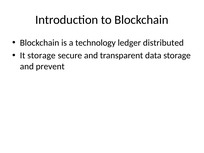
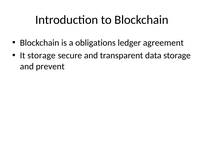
technology: technology -> obligations (95, 43)
distributed: distributed -> agreement (163, 43)
